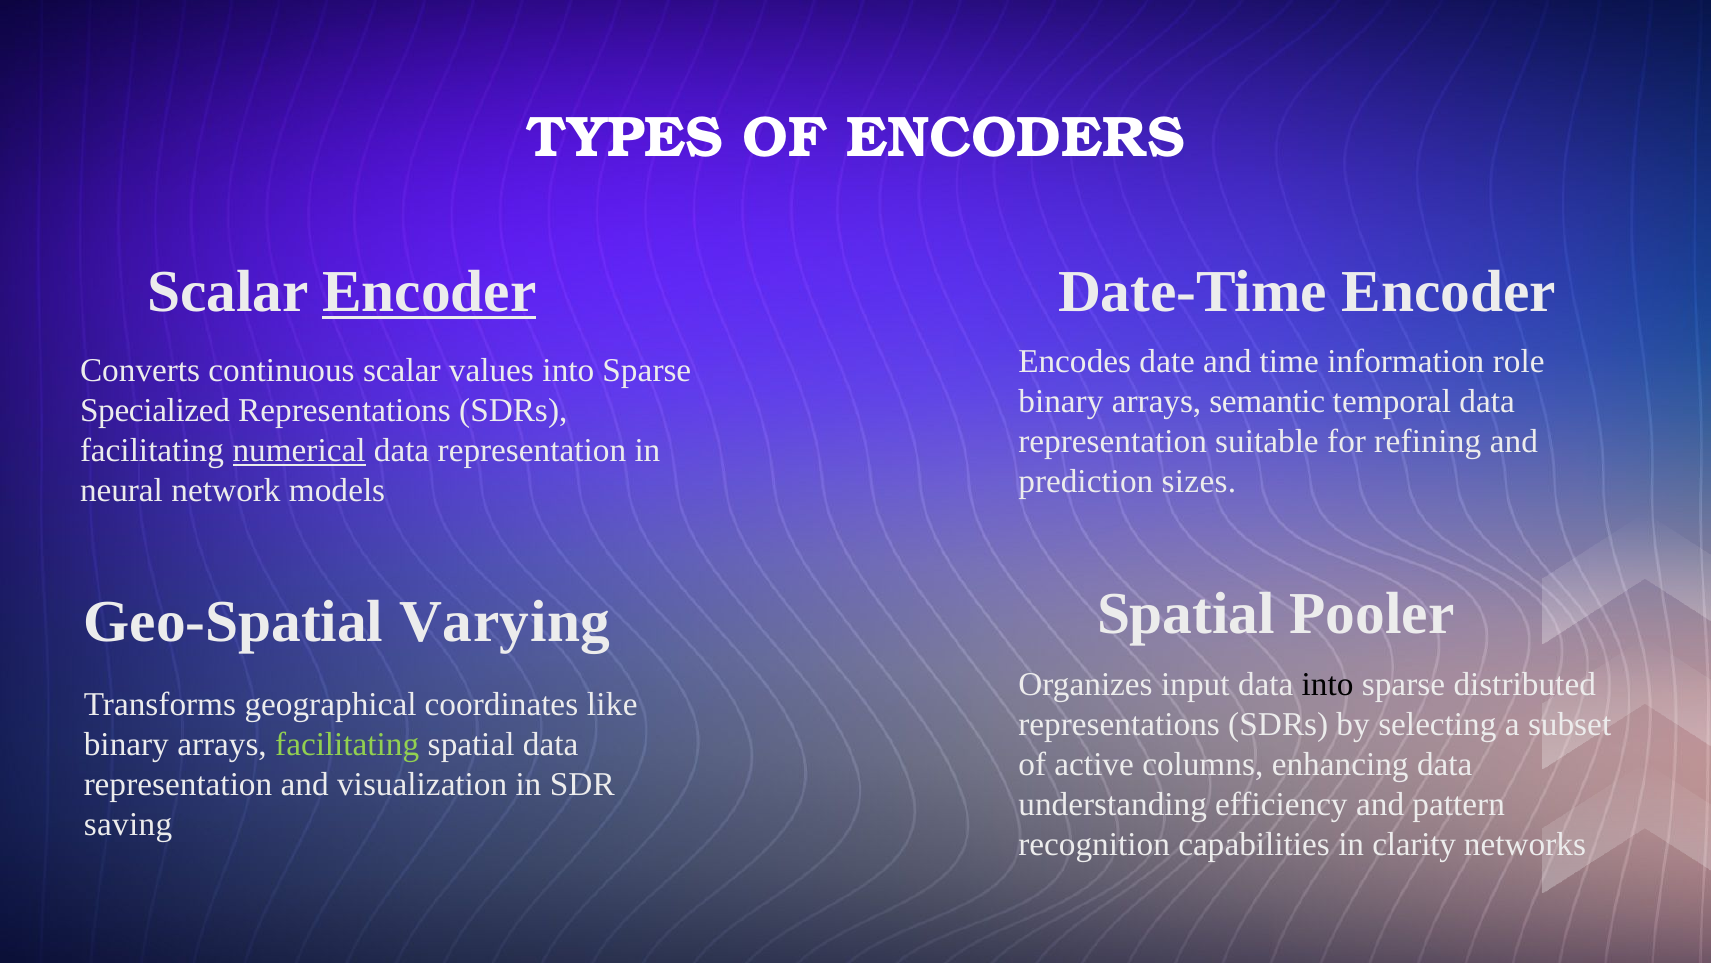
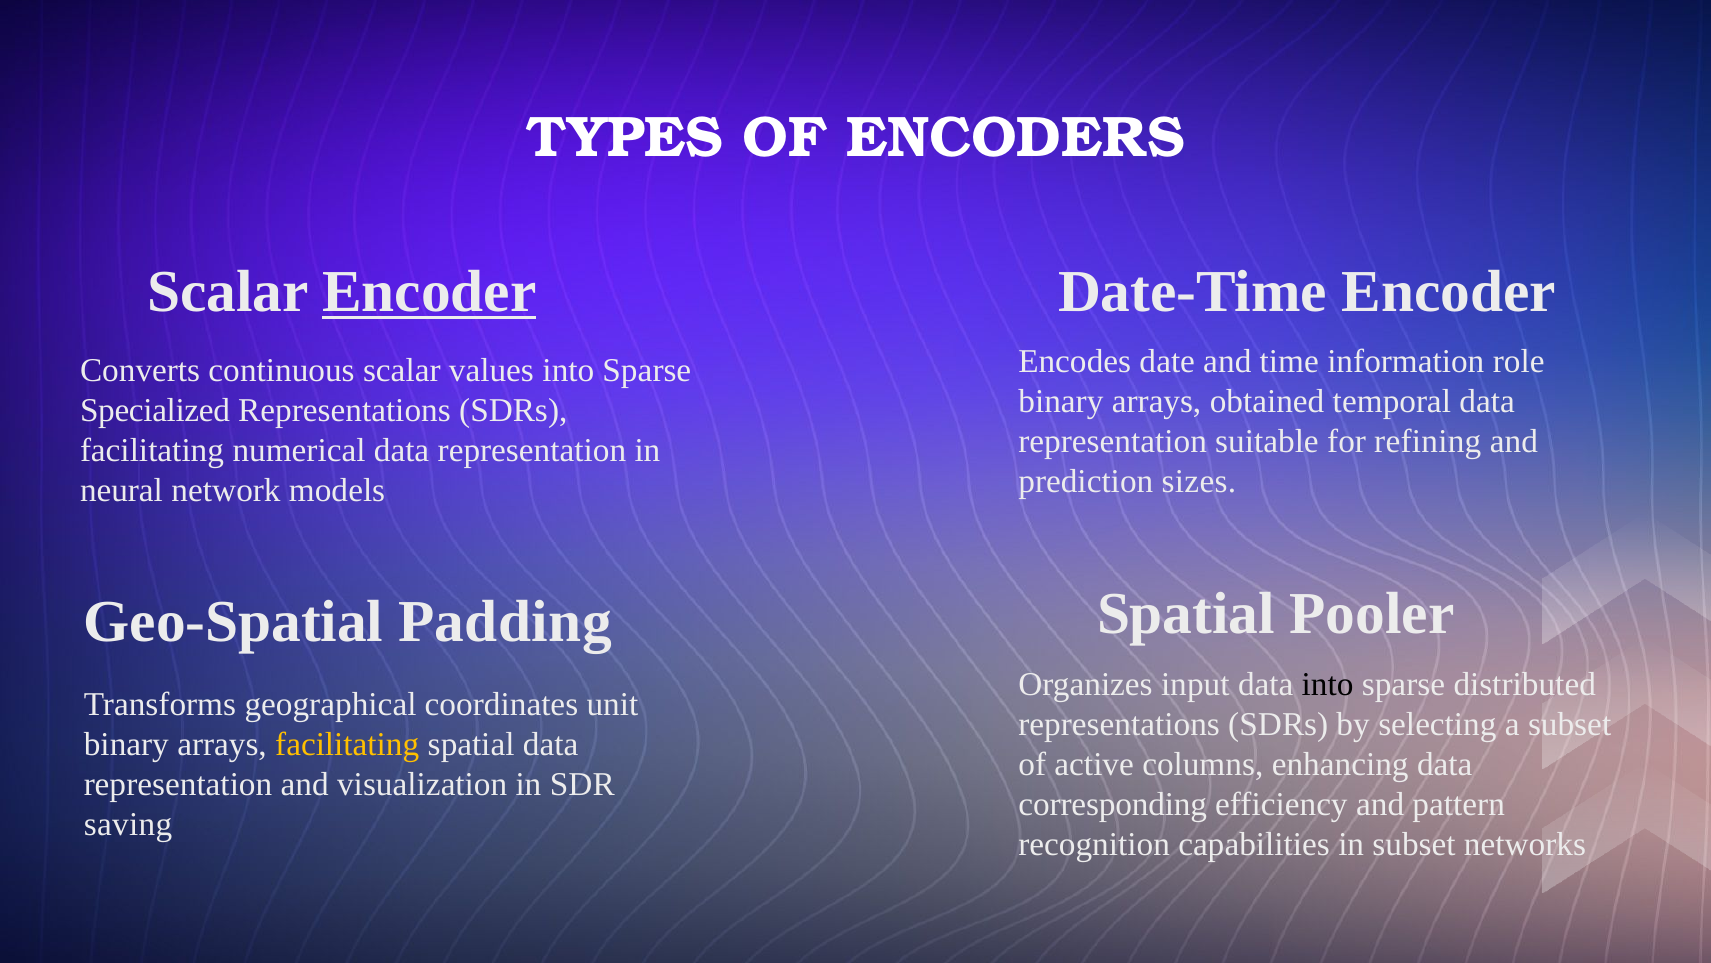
semantic: semantic -> obtained (1267, 401)
numerical underline: present -> none (299, 450)
Varying: Varying -> Padding (505, 622)
like: like -> unit (612, 704)
facilitating colour: light green -> yellow (347, 744)
understanding: understanding -> corresponding (1113, 804)
in clarity: clarity -> subset (1414, 844)
